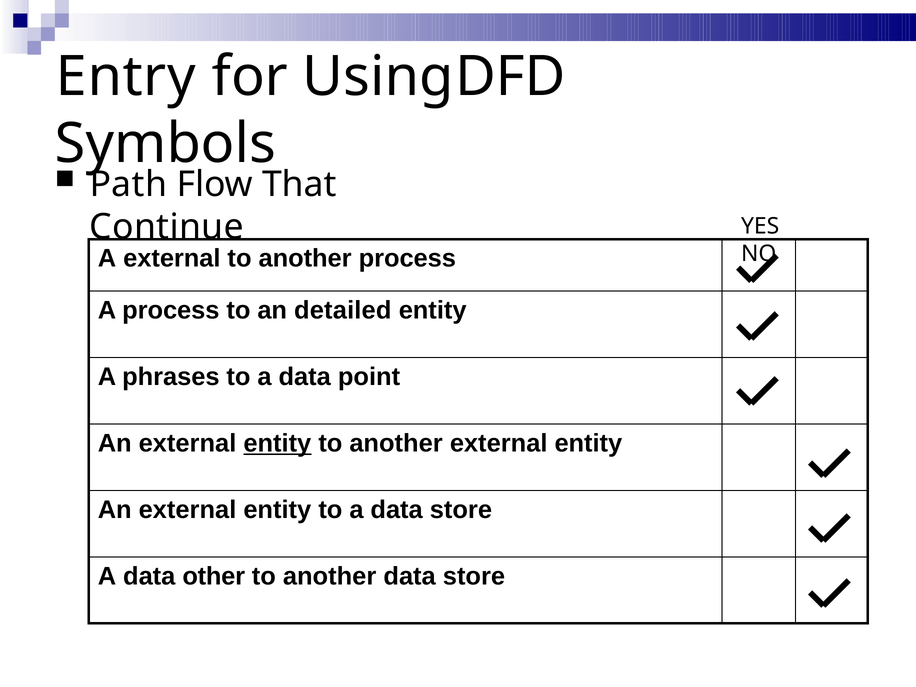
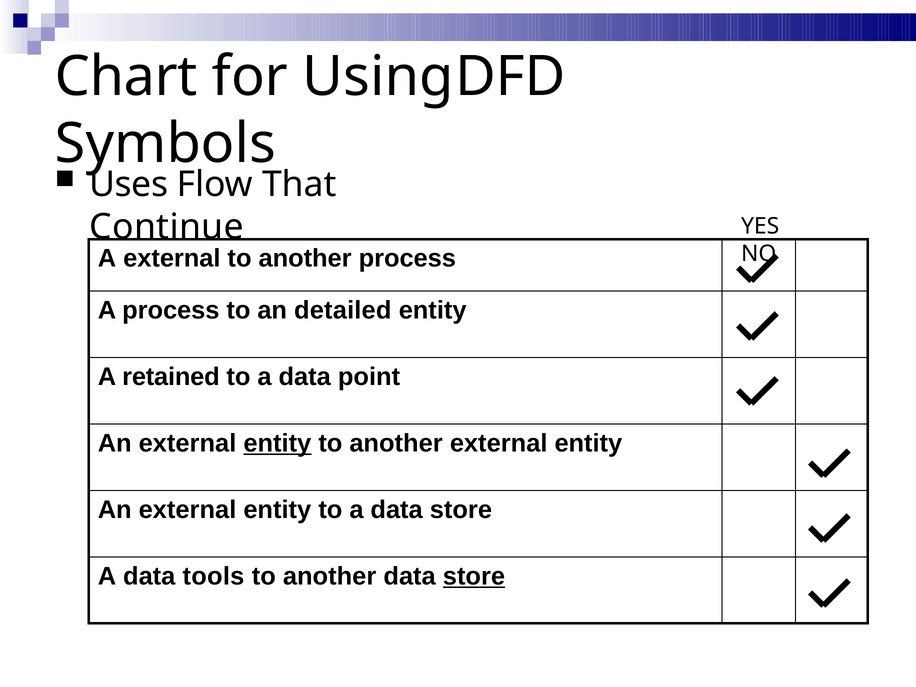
Entry: Entry -> Chart (126, 77)
Path: Path -> Uses (129, 184)
phrases: phrases -> retained (171, 377)
other: other -> tools (213, 576)
store underline: none -> present (474, 576)
